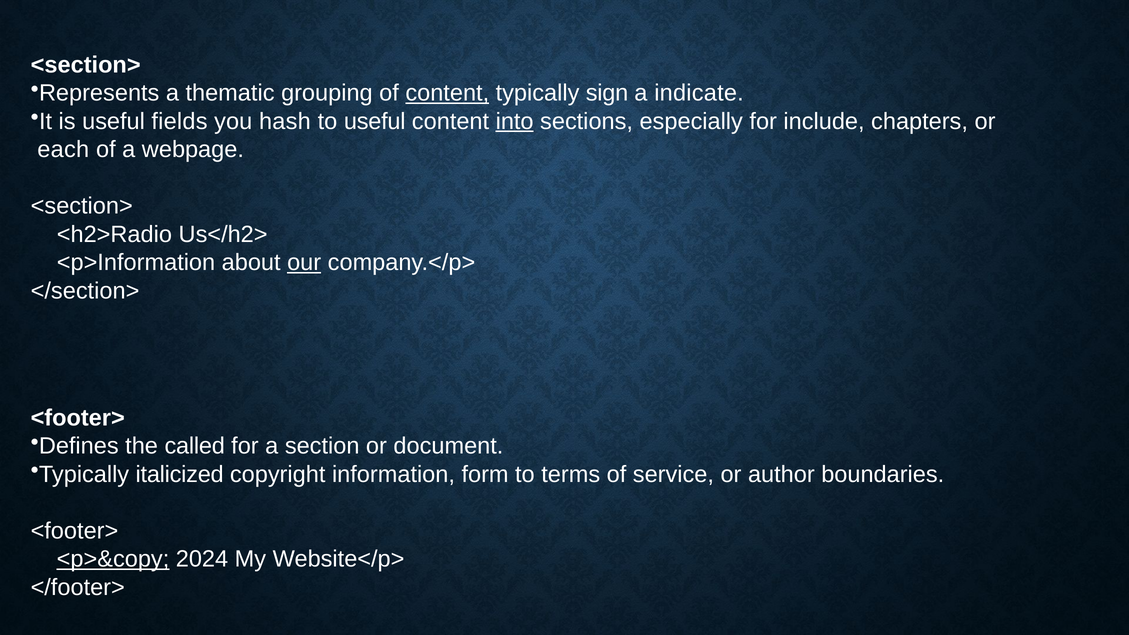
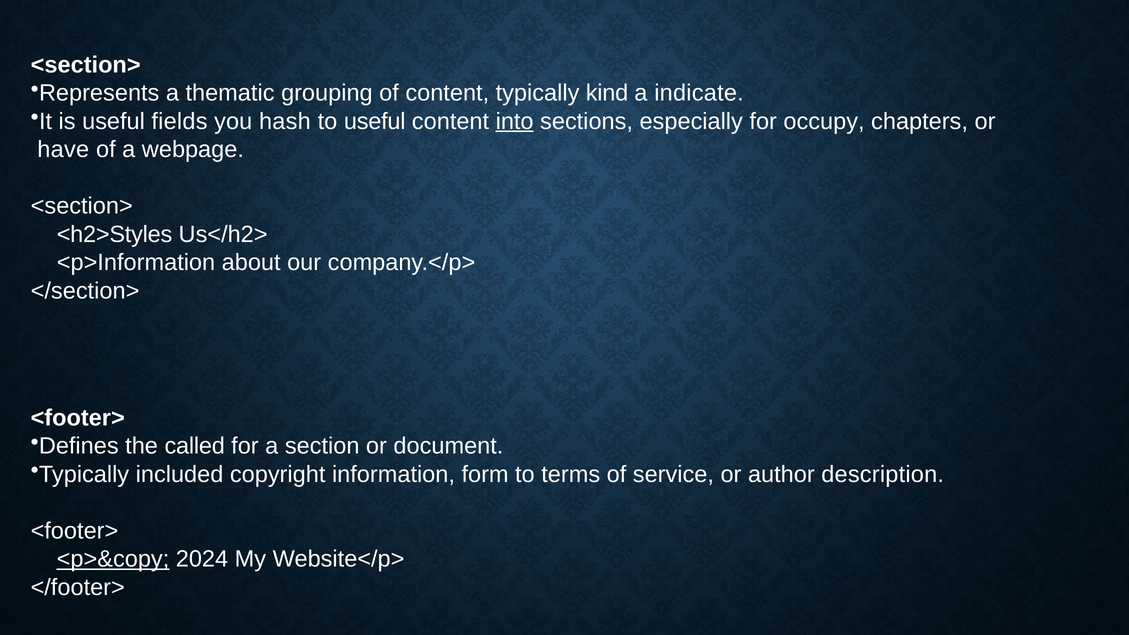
content underline: present -> none (447, 93)
sign: sign -> kind (607, 93)
include: include -> occupy (824, 121)
each: each -> have (63, 150)
<h2>Radio: <h2>Radio -> <h2>Styles (115, 234)
our underline: present -> none (304, 263)
italicized: italicized -> included (180, 474)
boundaries: boundaries -> description (883, 474)
